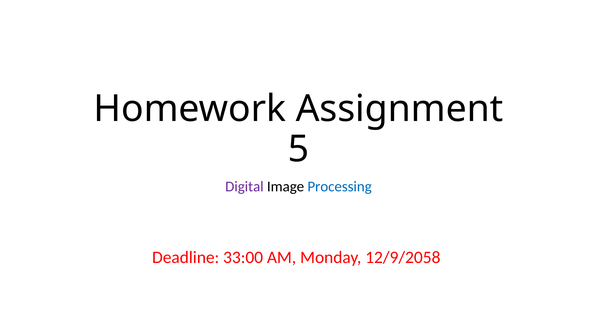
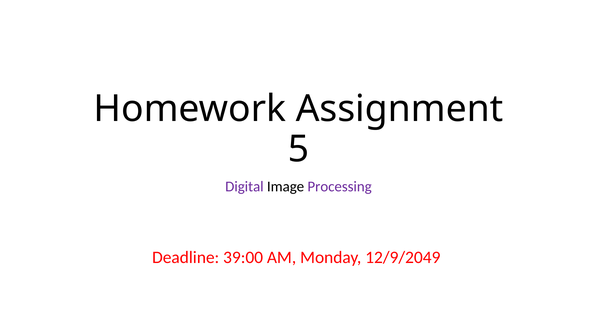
Processing colour: blue -> purple (340, 187)
33:00: 33:00 -> 39:00 (243, 257)
12/9/2058: 12/9/2058 -> 12/9/2049 (403, 257)
